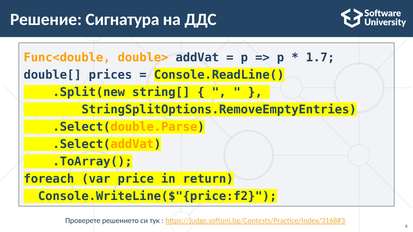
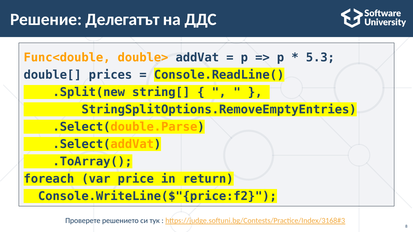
Сигнатура: Сигнатура -> Делегатът (122, 20)
1.7: 1.7 -> 5.3 (320, 58)
